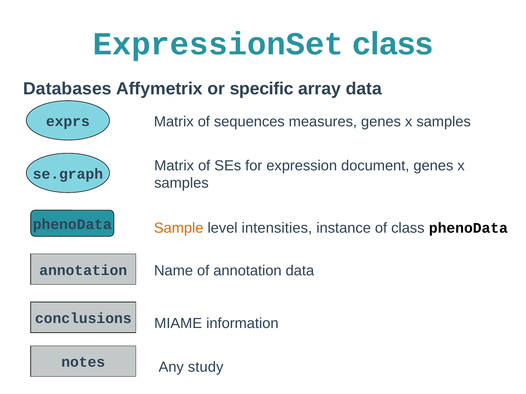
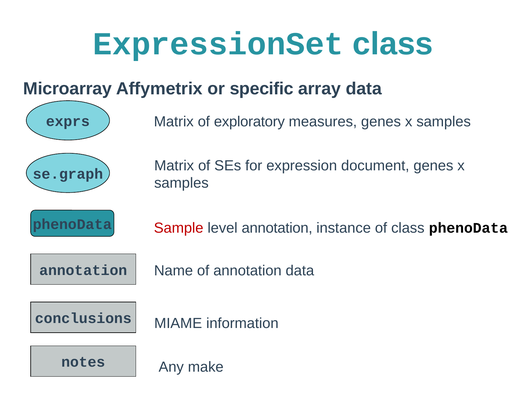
Databases: Databases -> Microarray (68, 89)
sequences: sequences -> exploratory (249, 122)
Sample colour: orange -> red (179, 228)
level intensities: intensities -> annotation (277, 228)
study: study -> make (206, 367)
